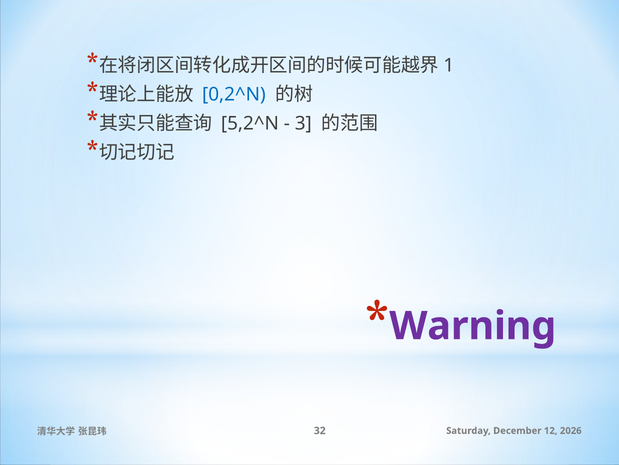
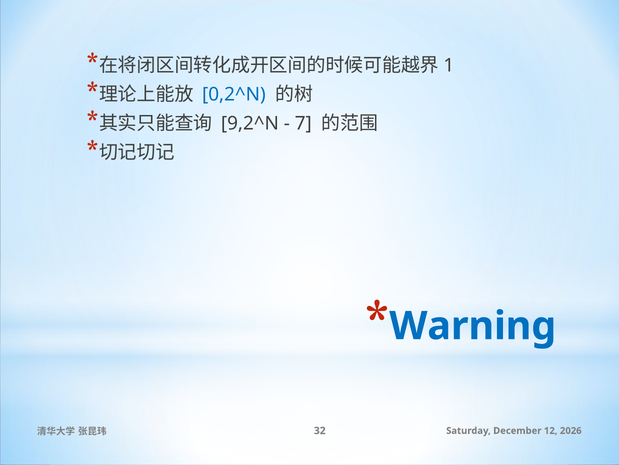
5,2^N: 5,2^N -> 9,2^N (250, 123)
3: 3 -> 7 (303, 123)
Warning colour: purple -> blue (473, 326)
